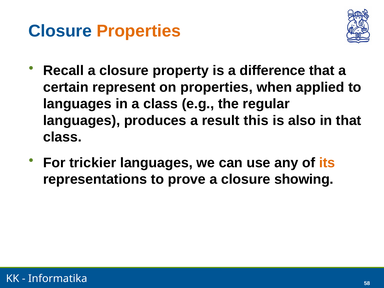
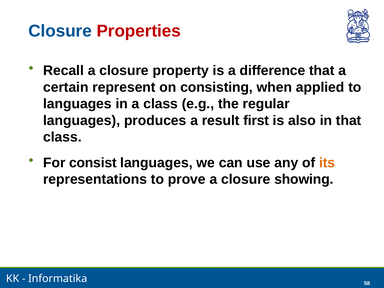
Properties colour: orange -> red (139, 31)
on properties: properties -> consisting (217, 87)
this: this -> first (256, 120)
trickier: trickier -> consist (93, 163)
